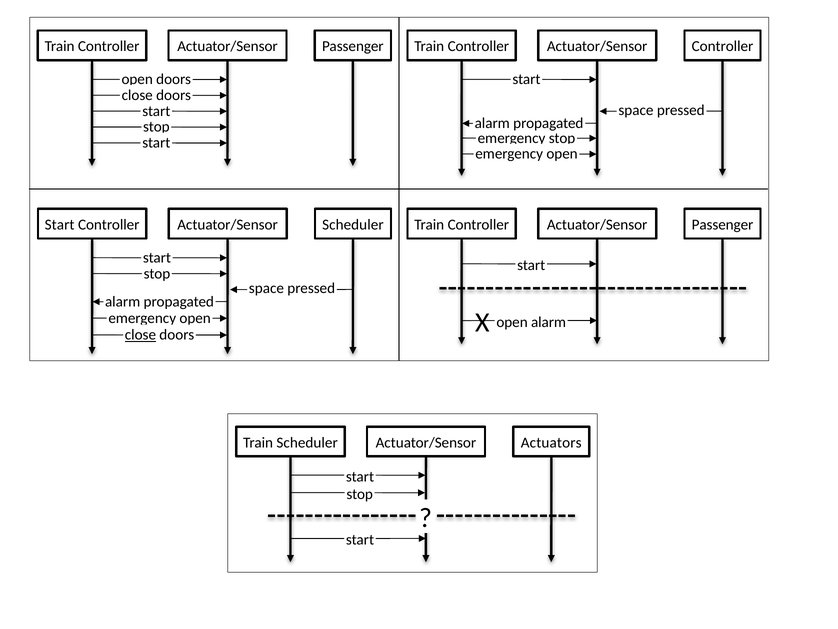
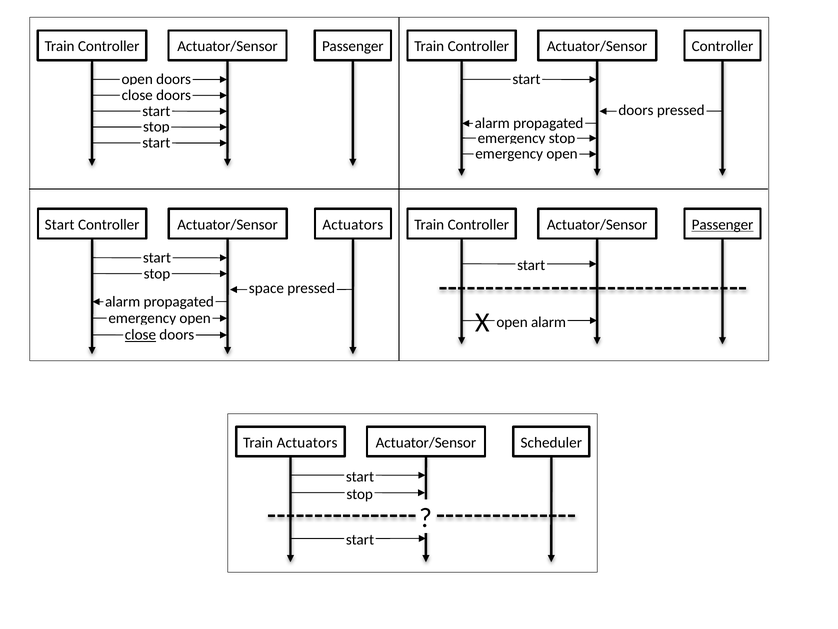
space: space -> doors (636, 110)
Actuator/Sensor Scheduler: Scheduler -> Actuators (353, 225)
Passenger underline: none -> present (723, 225)
Train Scheduler: Scheduler -> Actuators (307, 442)
Actuators: Actuators -> Scheduler (551, 442)
